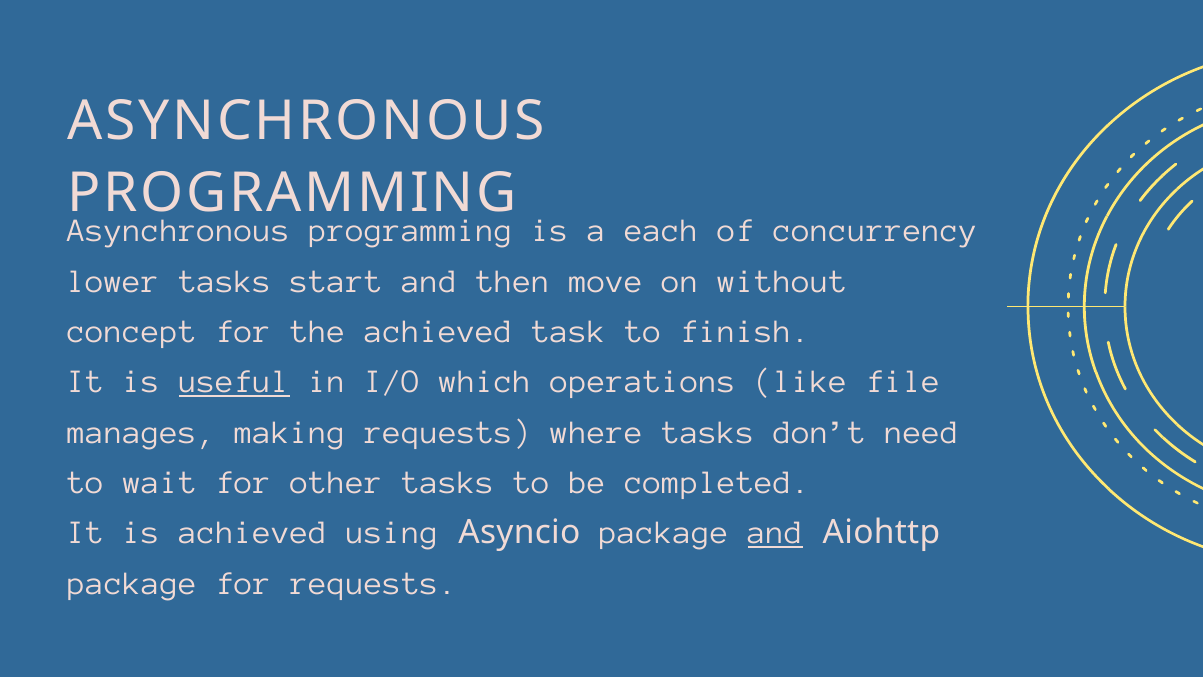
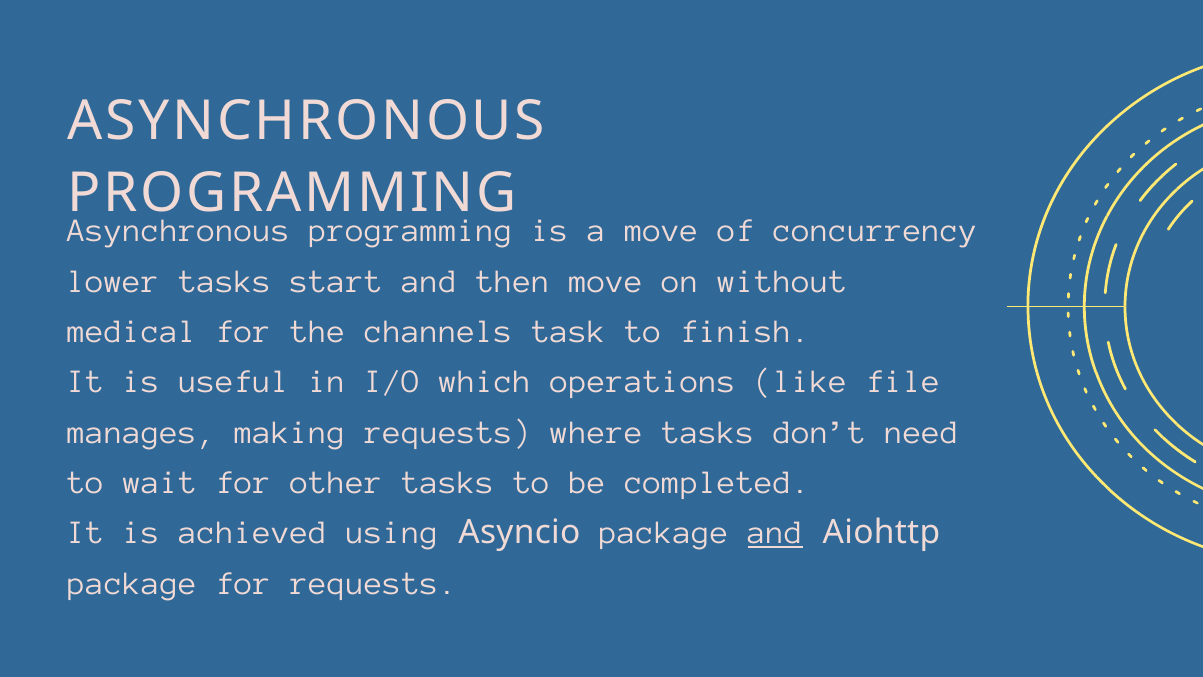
a each: each -> move (662, 231)
concept: concept -> medical (132, 331)
the achieved: achieved -> channels (439, 331)
useful underline: present -> none (235, 382)
